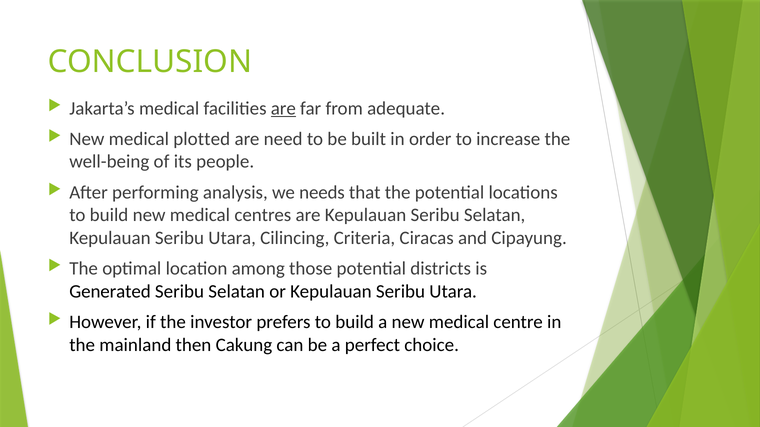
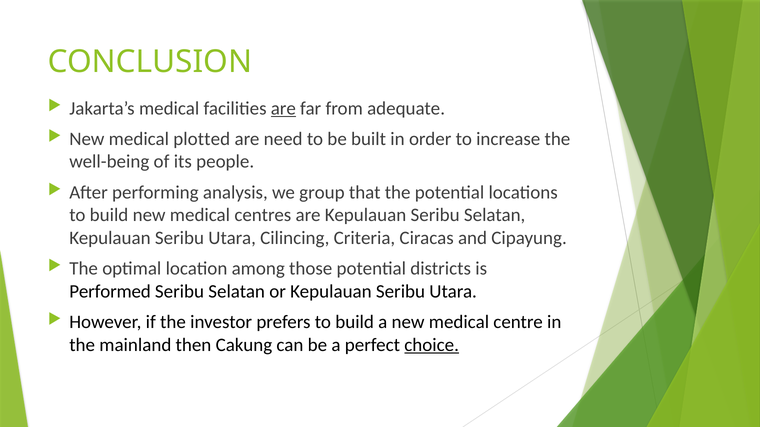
needs: needs -> group (322, 193)
Generated: Generated -> Performed (110, 292)
choice underline: none -> present (432, 345)
